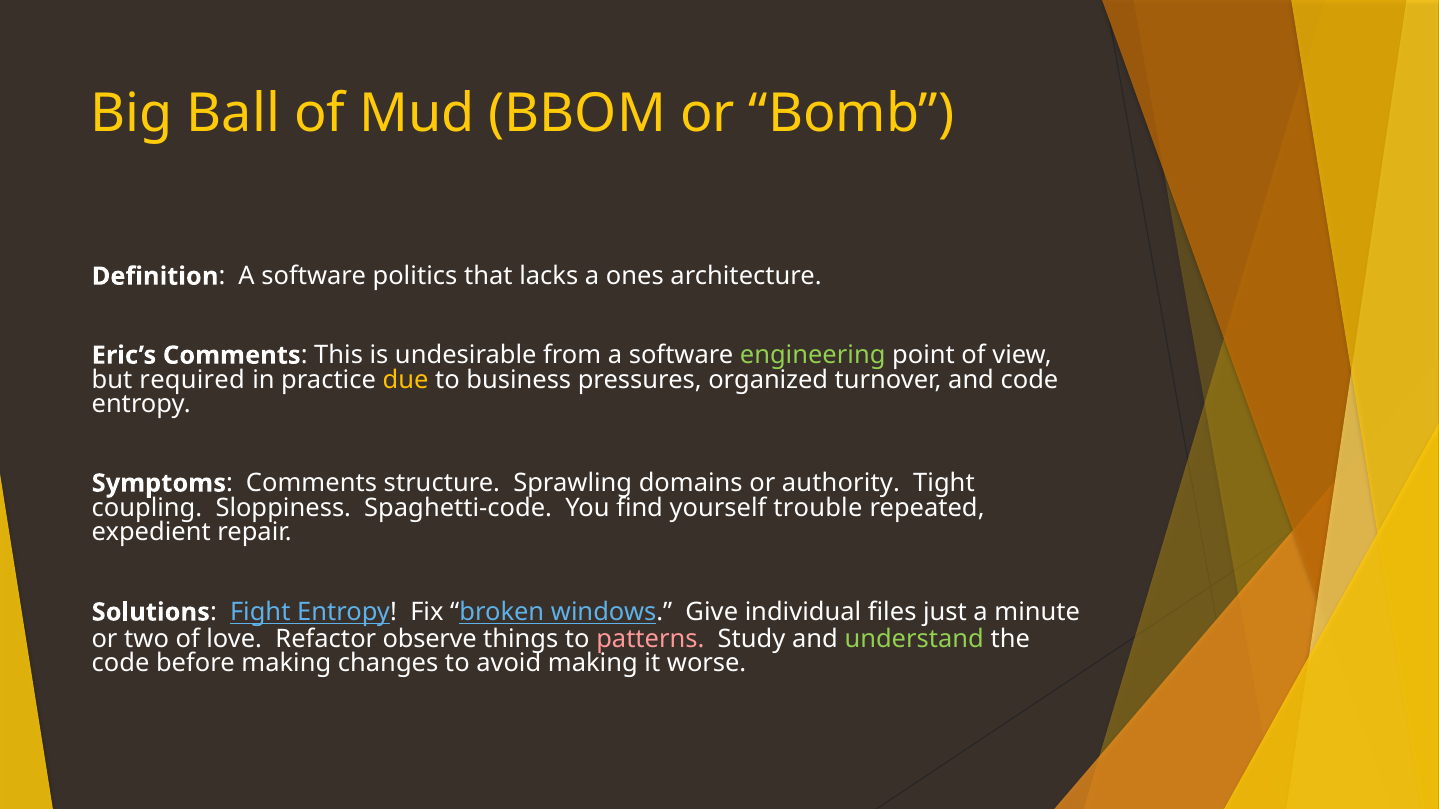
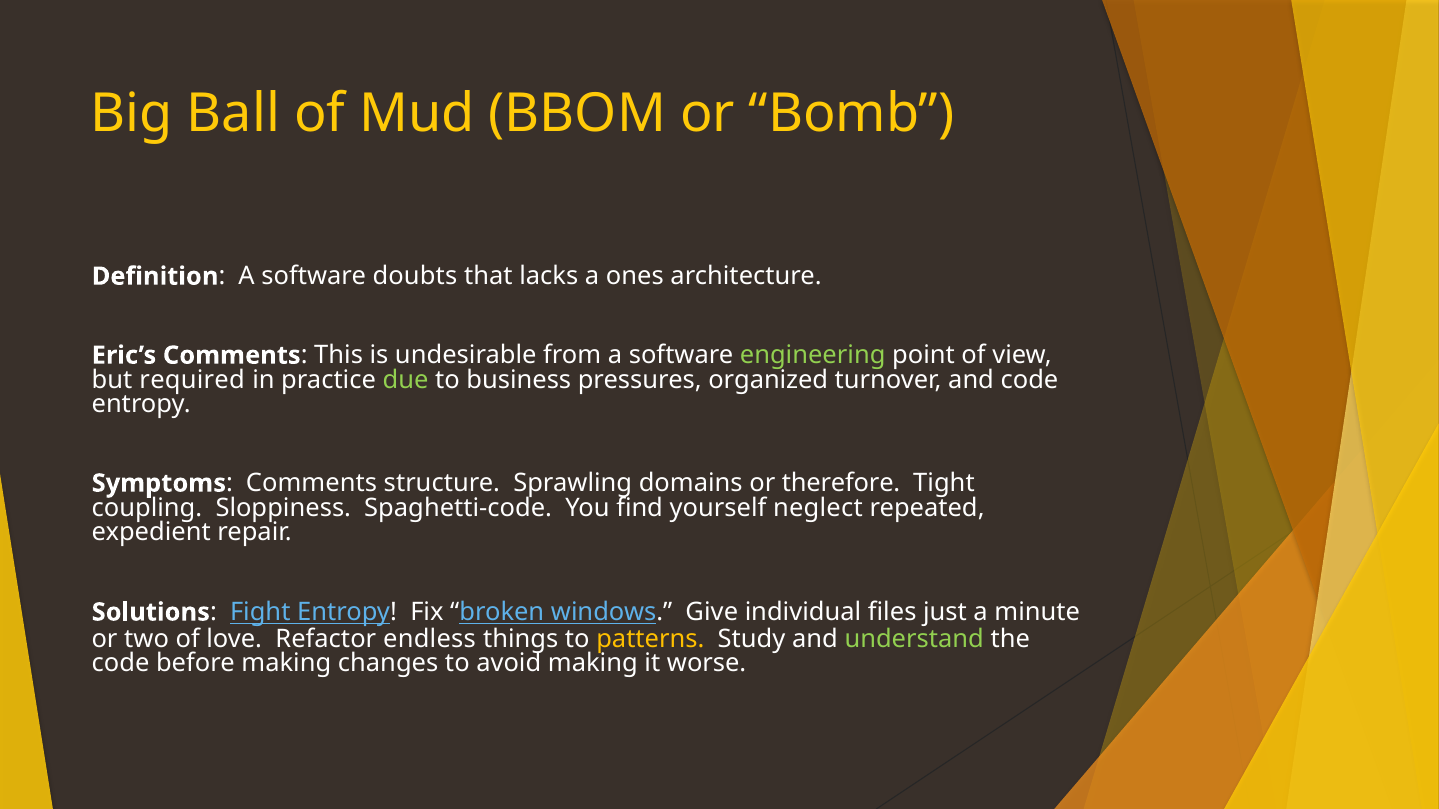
politics: politics -> doubts (415, 276)
due colour: yellow -> light green (405, 380)
authority: authority -> therefore (841, 483)
trouble: trouble -> neglect (818, 508)
observe: observe -> endless (430, 639)
patterns colour: pink -> yellow (650, 639)
